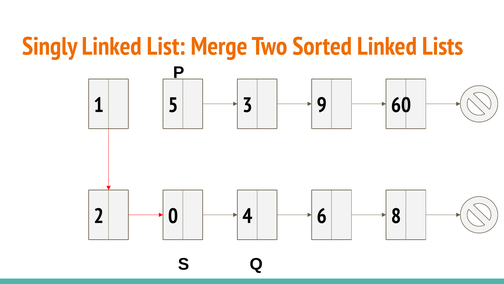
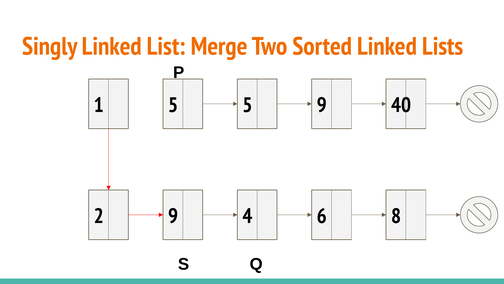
5 3: 3 -> 5 (247, 105)
60: 60 -> 40 (401, 105)
2 0: 0 -> 9 (173, 216)
